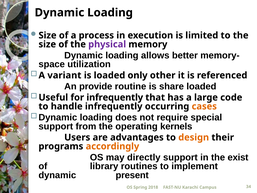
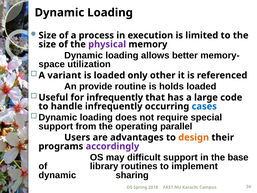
share: share -> holds (171, 86)
cases colour: orange -> blue (204, 106)
kernels: kernels -> parallel (176, 126)
accordingly colour: orange -> purple (112, 146)
directly: directly -> difficult (144, 157)
exist: exist -> base (238, 157)
present: present -> sharing (132, 175)
